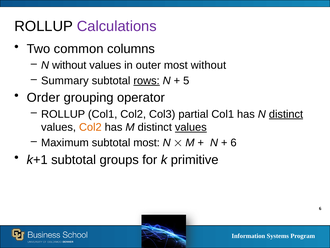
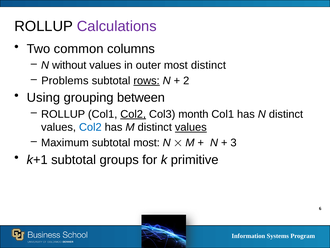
most without: without -> distinct (208, 65)
Summary: Summary -> Problems (65, 81)
5: 5 -> 2 (186, 81)
Order: Order -> Using (43, 98)
operator: operator -> between (141, 98)
Col2 underline: none -> present (133, 114)
partial: partial -> month (193, 114)
distinct underline: present -> none (286, 114)
Col2 colour: orange -> blue (90, 127)
6: 6 -> 3 (234, 142)
